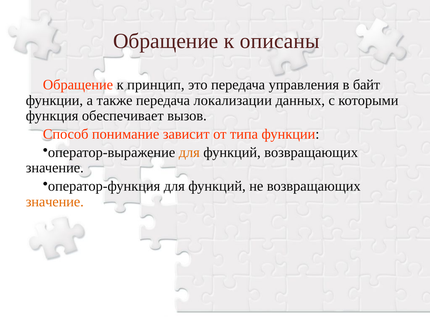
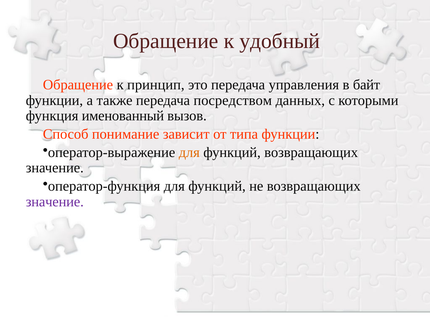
описаны: описаны -> удобный (280, 41)
локализации: локализации -> посредством (233, 101)
обеспечивает: обеспечивает -> именованный (123, 116)
значение colour: orange -> purple (55, 202)
